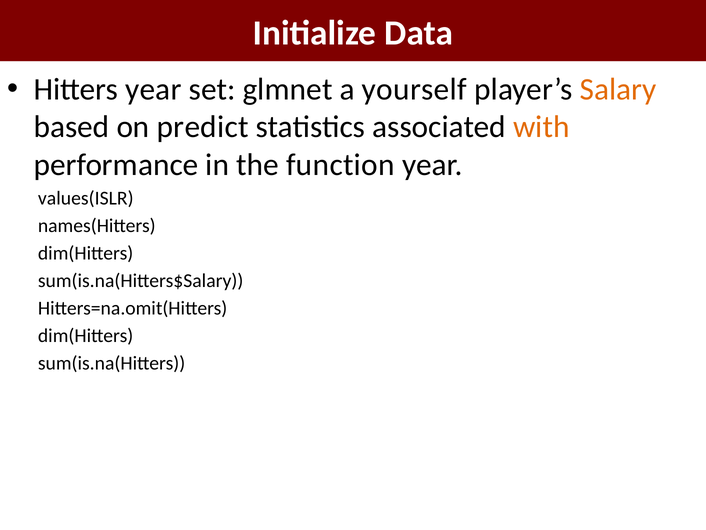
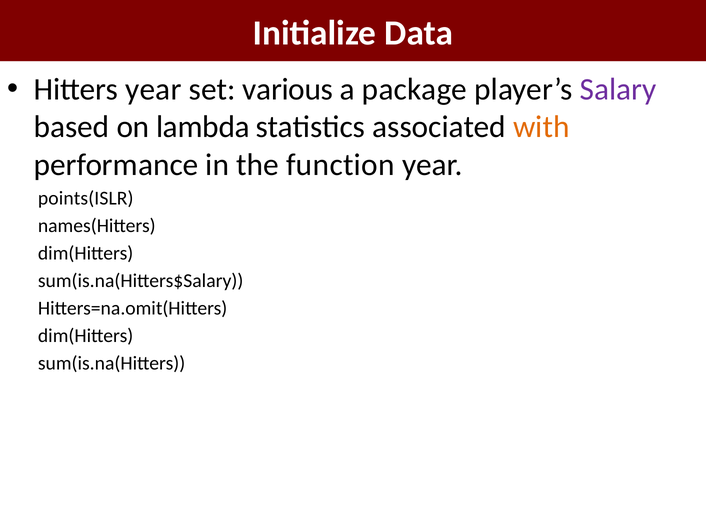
glmnet: glmnet -> various (288, 89)
yourself: yourself -> package (415, 89)
Salary colour: orange -> purple (618, 89)
predict: predict -> lambda (203, 127)
values(ISLR: values(ISLR -> points(ISLR (86, 198)
